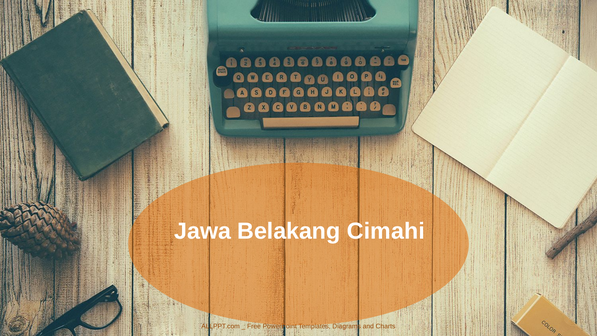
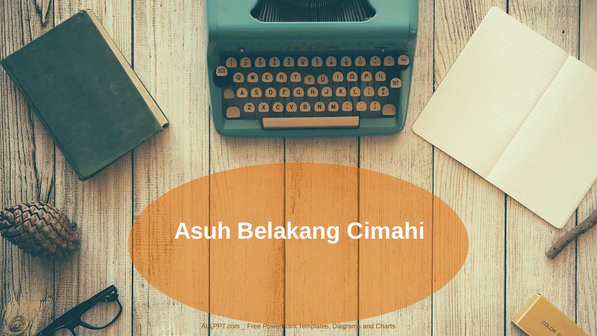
Jawa: Jawa -> Asuh (203, 231)
